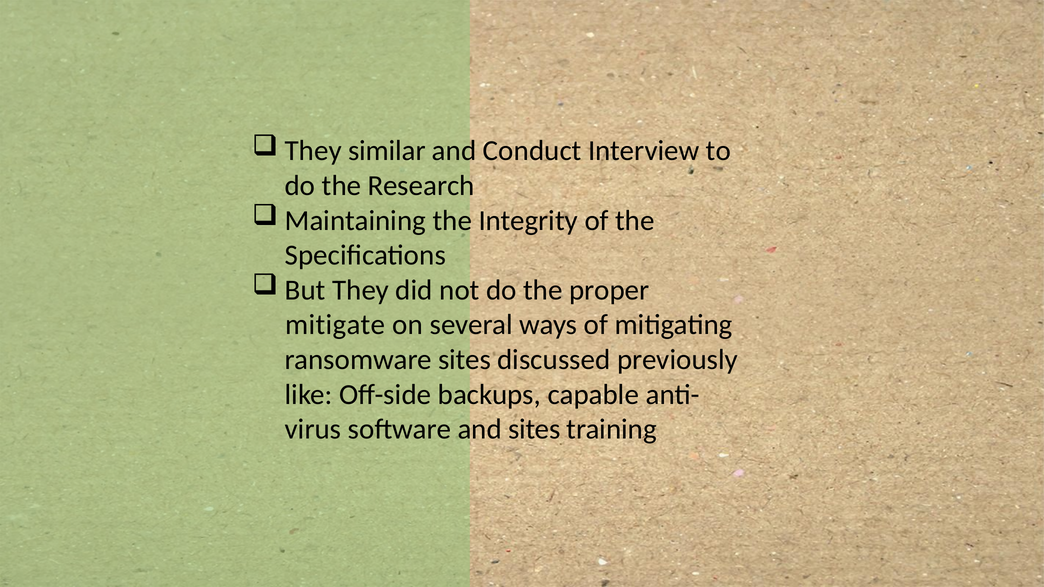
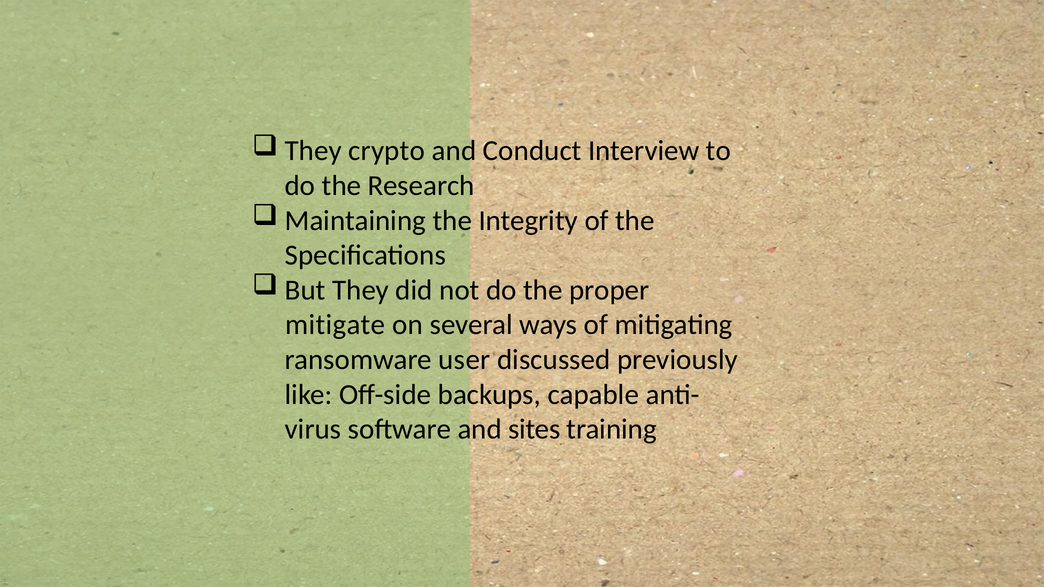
similar: similar -> crypto (387, 151)
ransomware sites: sites -> user (464, 360)
